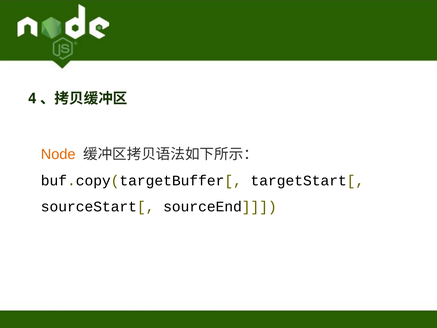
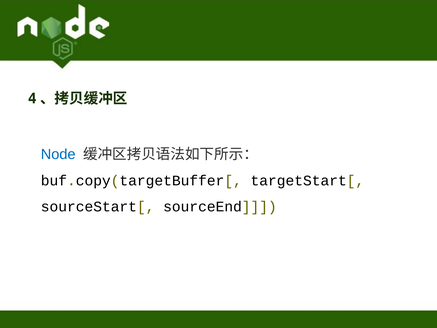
Node colour: orange -> blue (58, 154)
